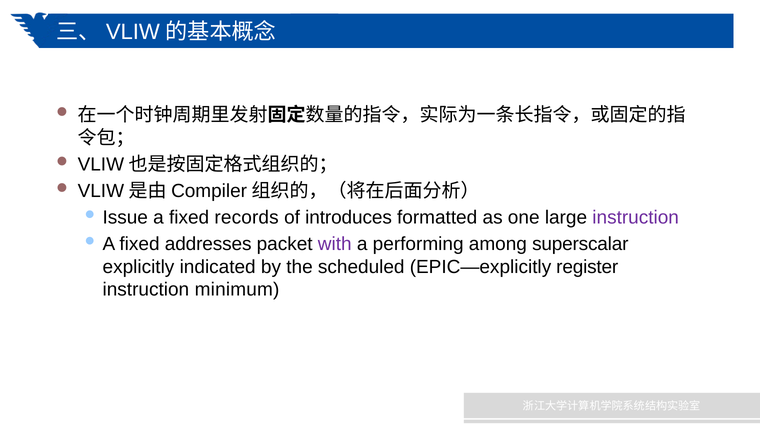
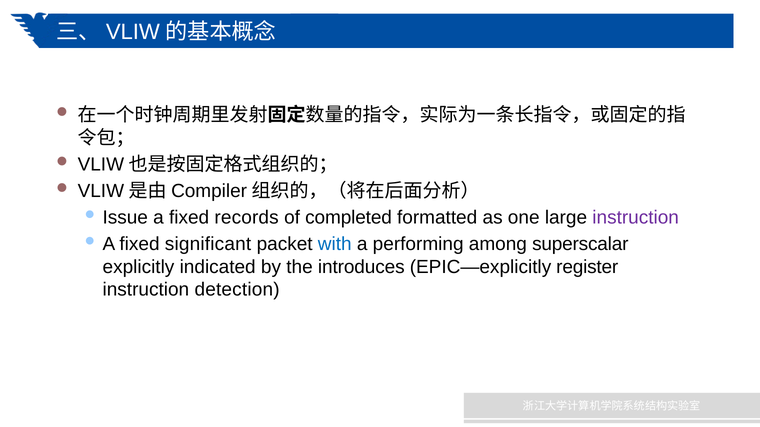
introduces: introduces -> completed (349, 218)
addresses: addresses -> significant (208, 244)
with colour: purple -> blue (335, 244)
scheduled: scheduled -> introduces (361, 267)
minimum: minimum -> detection (237, 290)
